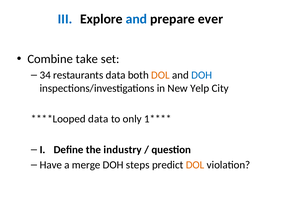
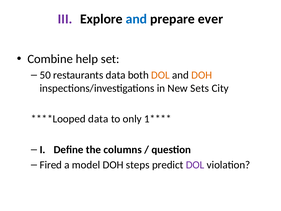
III colour: blue -> purple (65, 19)
take: take -> help (87, 59)
34: 34 -> 50 (45, 75)
DOH colour: blue -> orange (202, 75)
Yelp: Yelp -> Sets (200, 88)
industry: industry -> columns (123, 149)
Have: Have -> Fired (51, 165)
merge: merge -> model (86, 165)
DOL colour: orange -> purple (195, 165)
